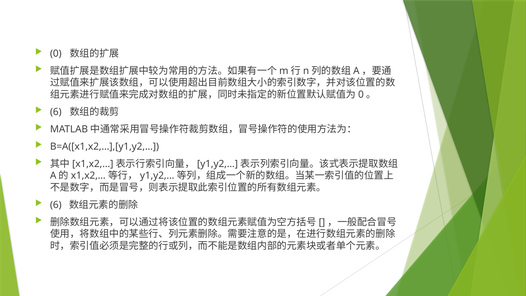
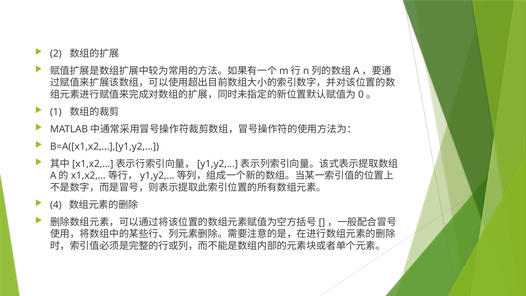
0: 0 -> 2 (56, 53)
6: 6 -> 1 (56, 112)
6: 6 -> 4 (56, 205)
